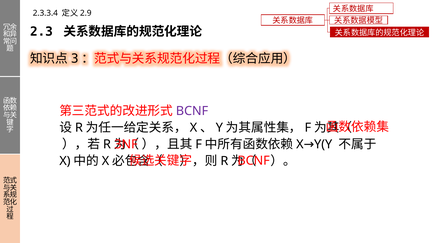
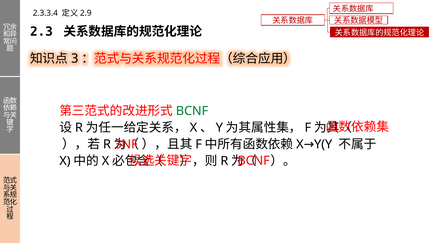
BCNF colour: purple -> green (192, 111)
